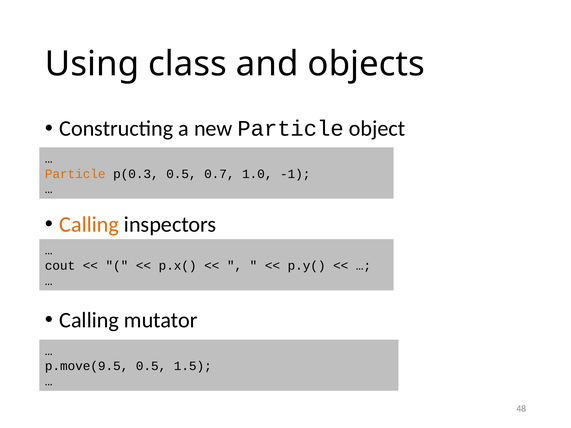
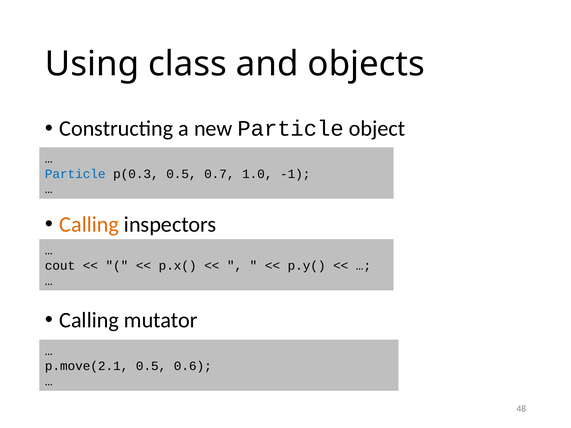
Particle colour: orange -> blue (75, 174)
p.move(9.5: p.move(9.5 -> p.move(2.1 (87, 366)
1.5: 1.5 -> 0.6 (193, 366)
